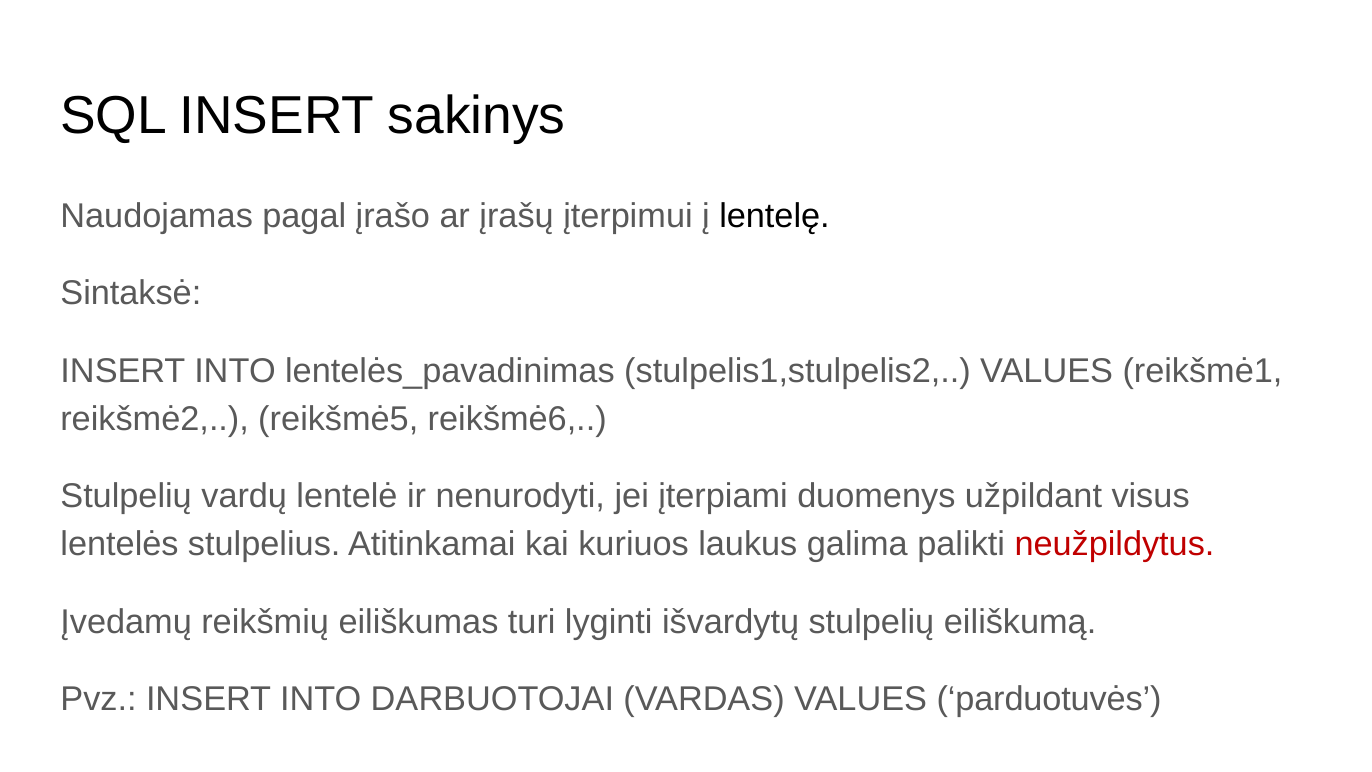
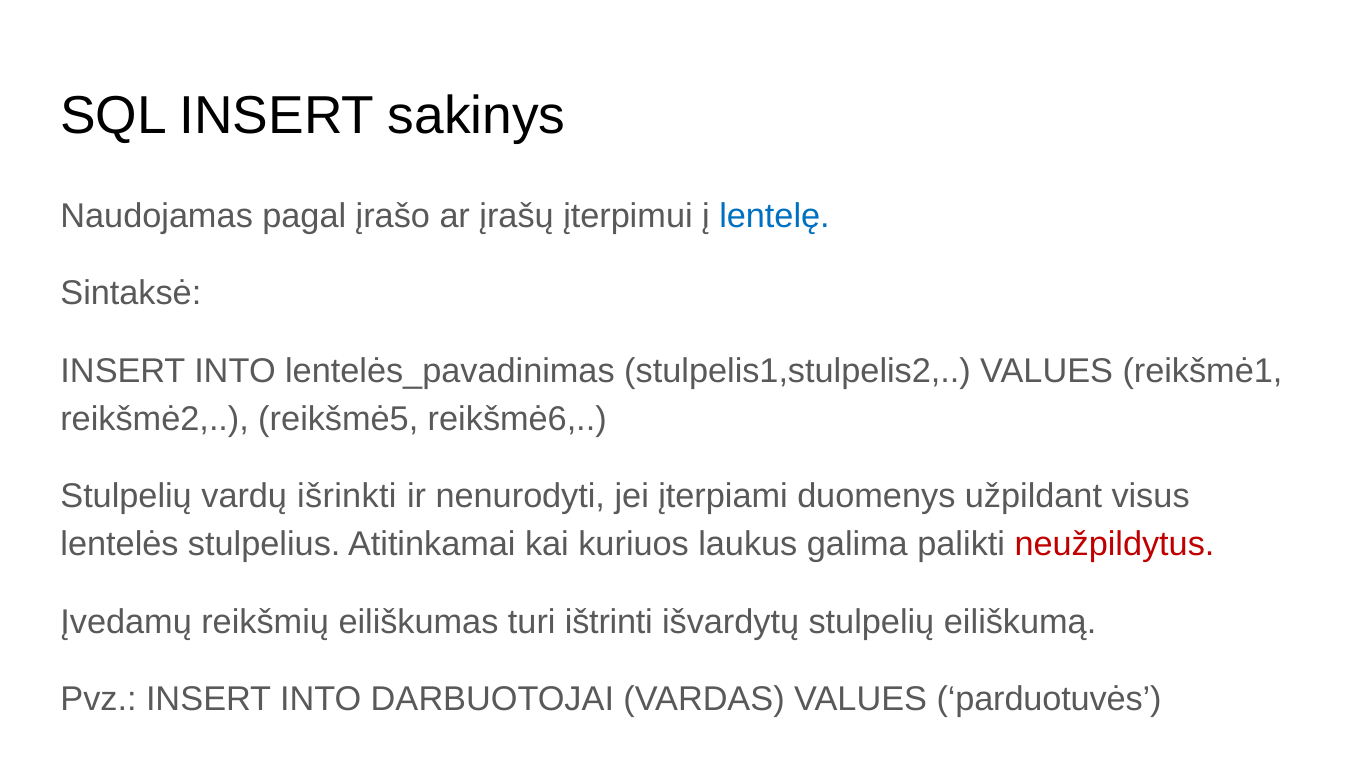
lentelę colour: black -> blue (774, 216)
lentelė: lentelė -> išrinkti (347, 496)
lyginti: lyginti -> ištrinti (609, 622)
